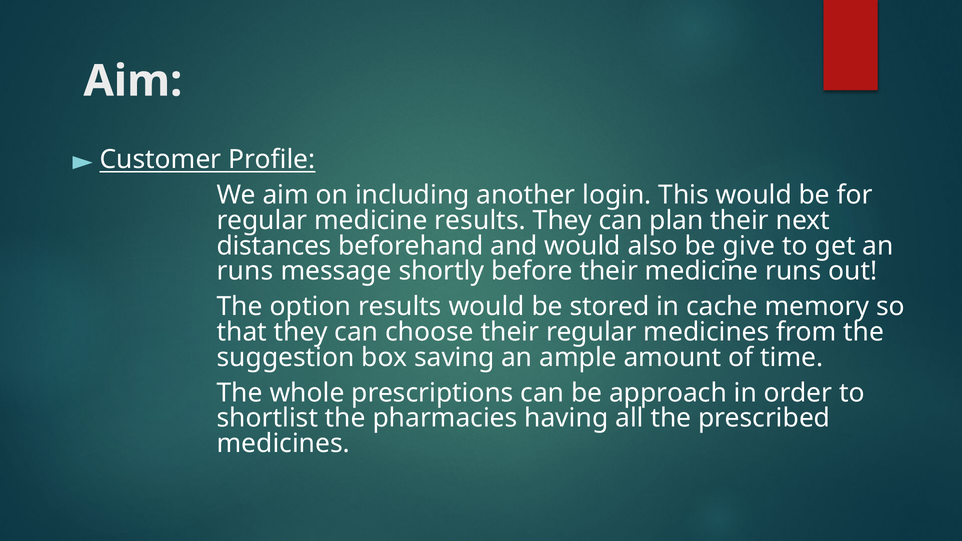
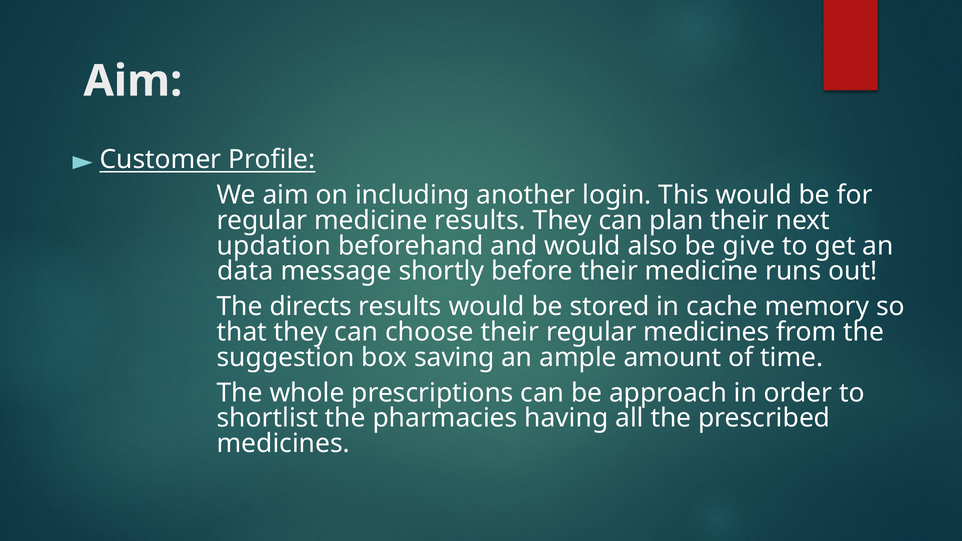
distances: distances -> updation (274, 246)
runs: runs -> data (245, 271)
option: option -> directs (311, 307)
